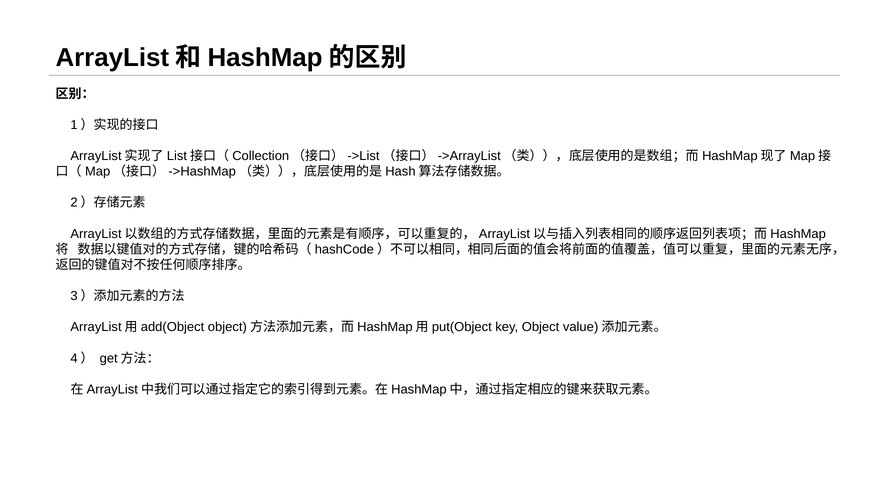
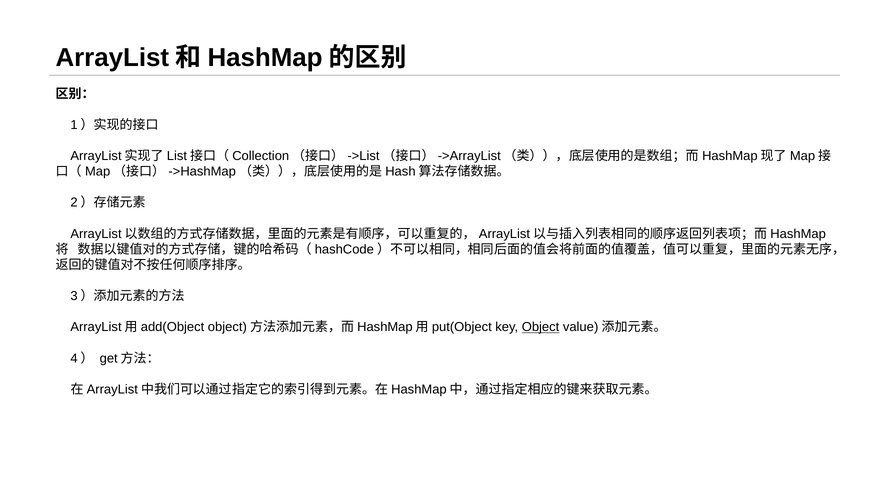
Object underline: none -> present (541, 327)
